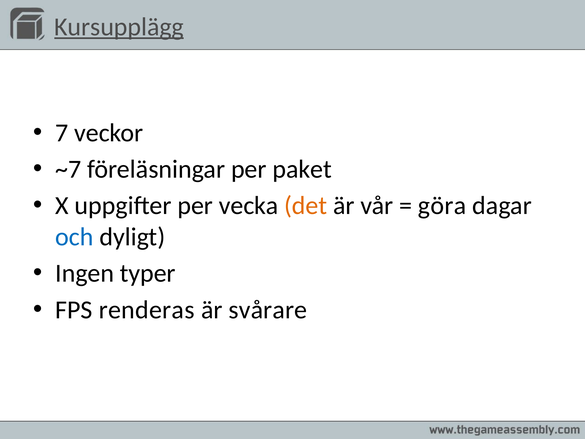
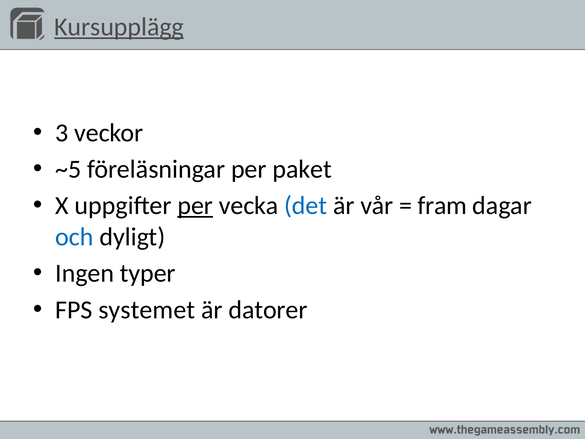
7: 7 -> 3 (62, 133)
~7: ~7 -> ~5 (68, 169)
per underline: none -> present (195, 206)
det colour: orange -> blue (306, 206)
göra: göra -> fram (442, 206)
renderas: renderas -> systemet (147, 310)
svårare: svårare -> datorer (268, 310)
